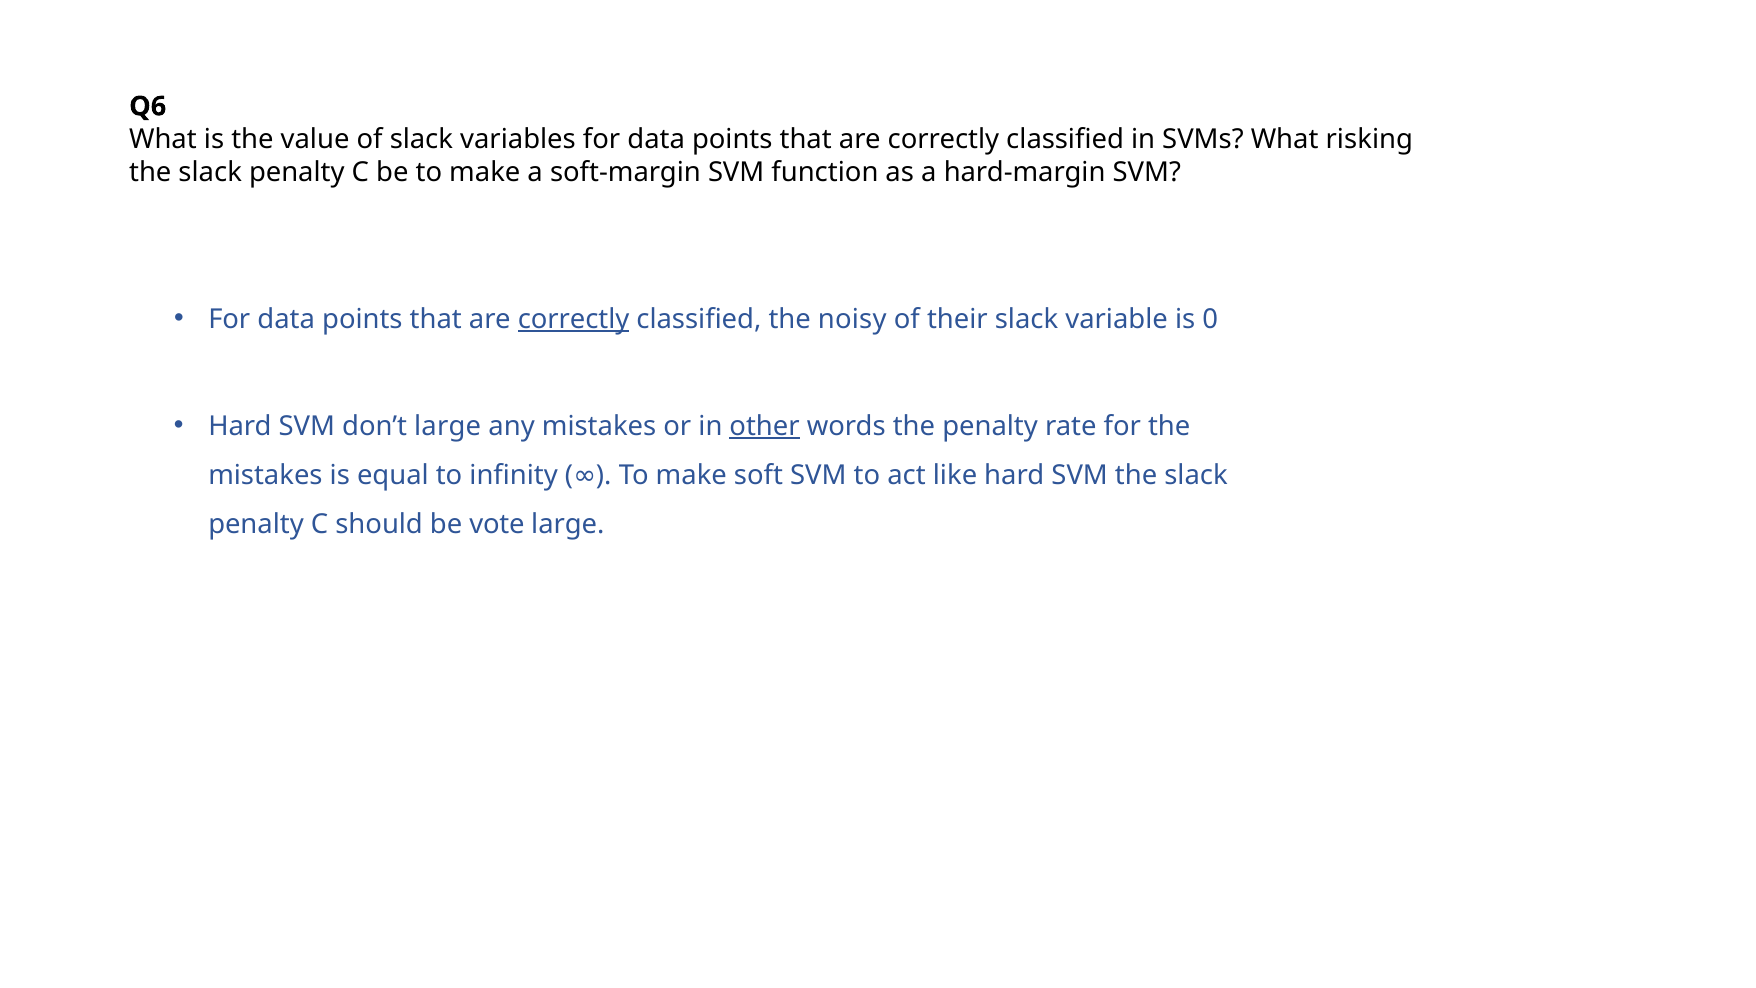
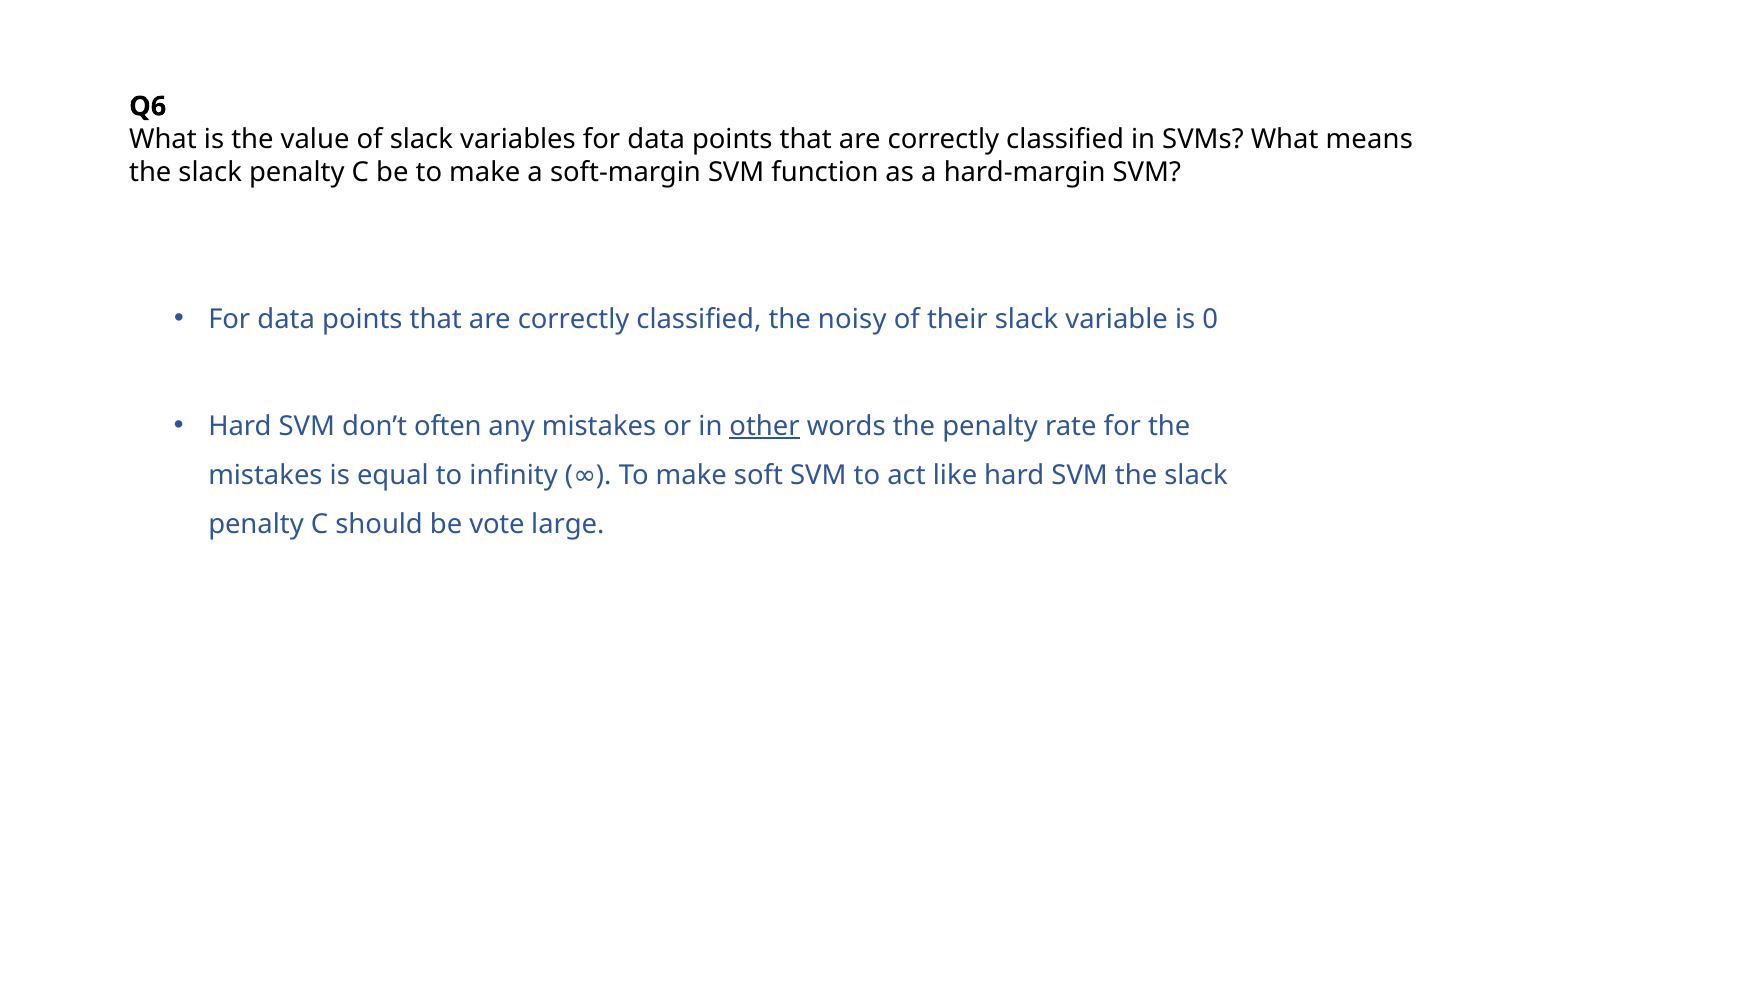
risking: risking -> means (1369, 139)
correctly underline: present -> none (574, 319)
don’t large: large -> often (448, 426)
